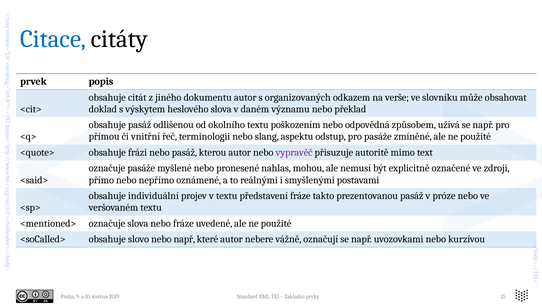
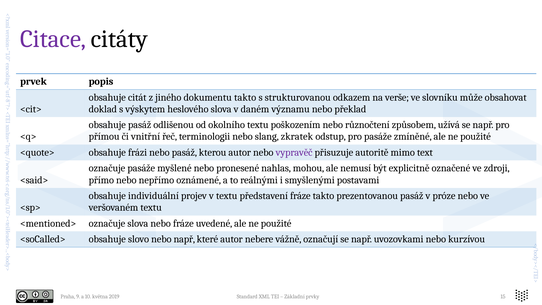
Citace colour: blue -> purple (53, 39)
dokumentu autor: autor -> takto (245, 97)
organizovaných: organizovaných -> strukturovanou (298, 97)
odpovědná: odpovědná -> různočtení (367, 125)
aspektu: aspektu -> zkratek (297, 137)
